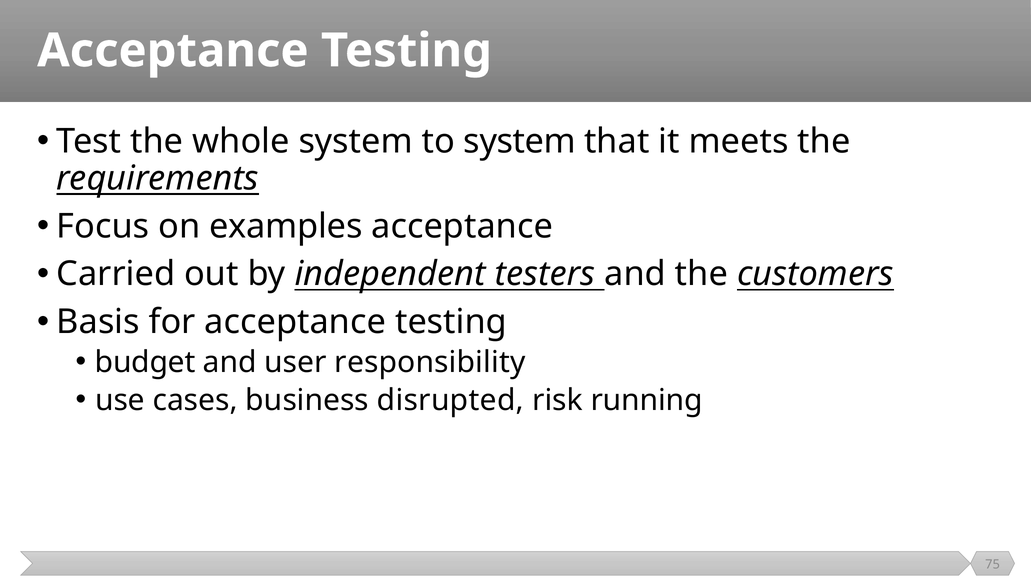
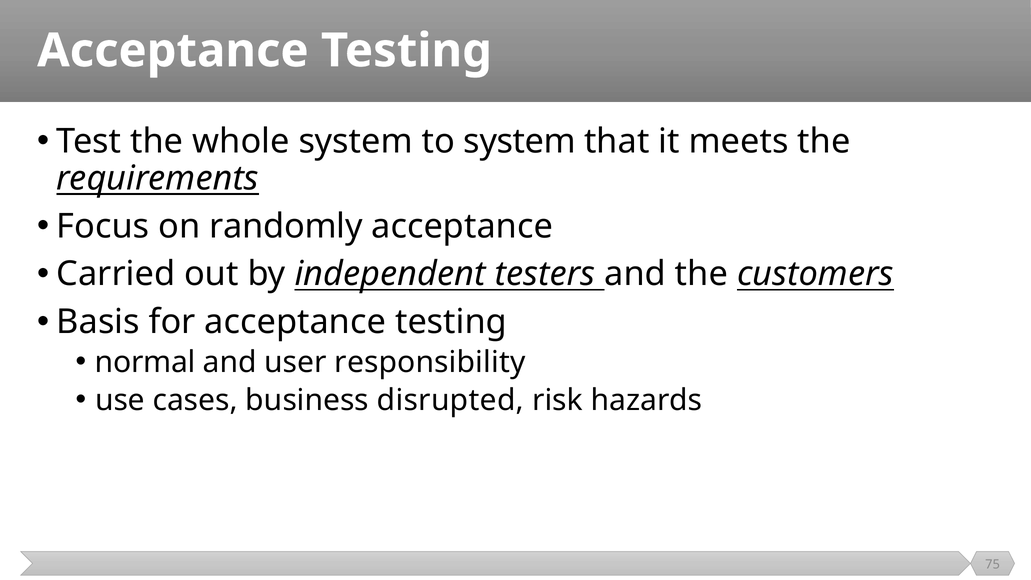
examples: examples -> randomly (286, 226)
budget: budget -> normal (145, 362)
running: running -> hazards (646, 400)
